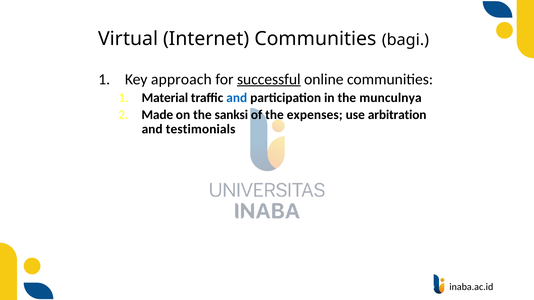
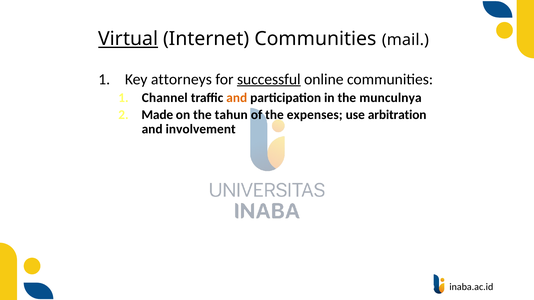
Virtual underline: none -> present (128, 39)
bagi: bagi -> mail (405, 40)
approach: approach -> attorneys (181, 79)
Material: Material -> Channel (165, 98)
and colour: blue -> orange (237, 98)
sanksi: sanksi -> tahun (231, 115)
testimonials: testimonials -> involvement (201, 129)
